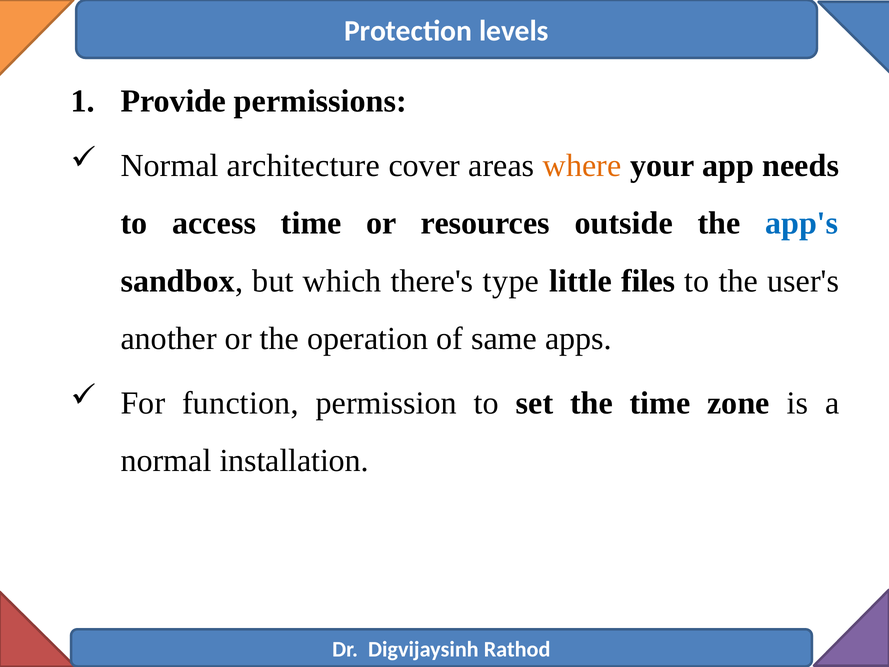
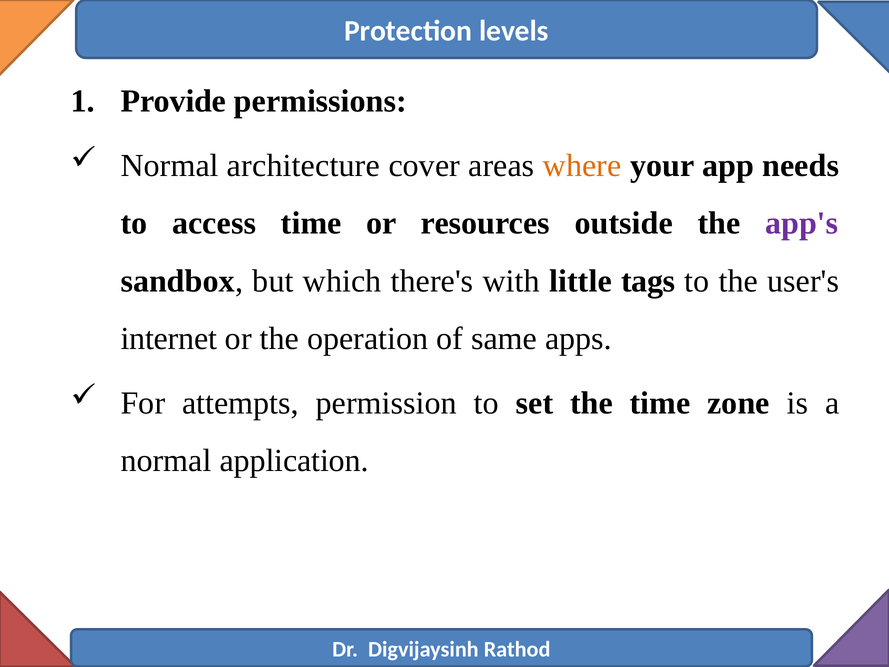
app's colour: blue -> purple (802, 223)
type: type -> with (511, 281)
files: files -> tags (648, 281)
another: another -> internet (169, 339)
function: function -> attempts (240, 403)
installation: installation -> application (294, 461)
